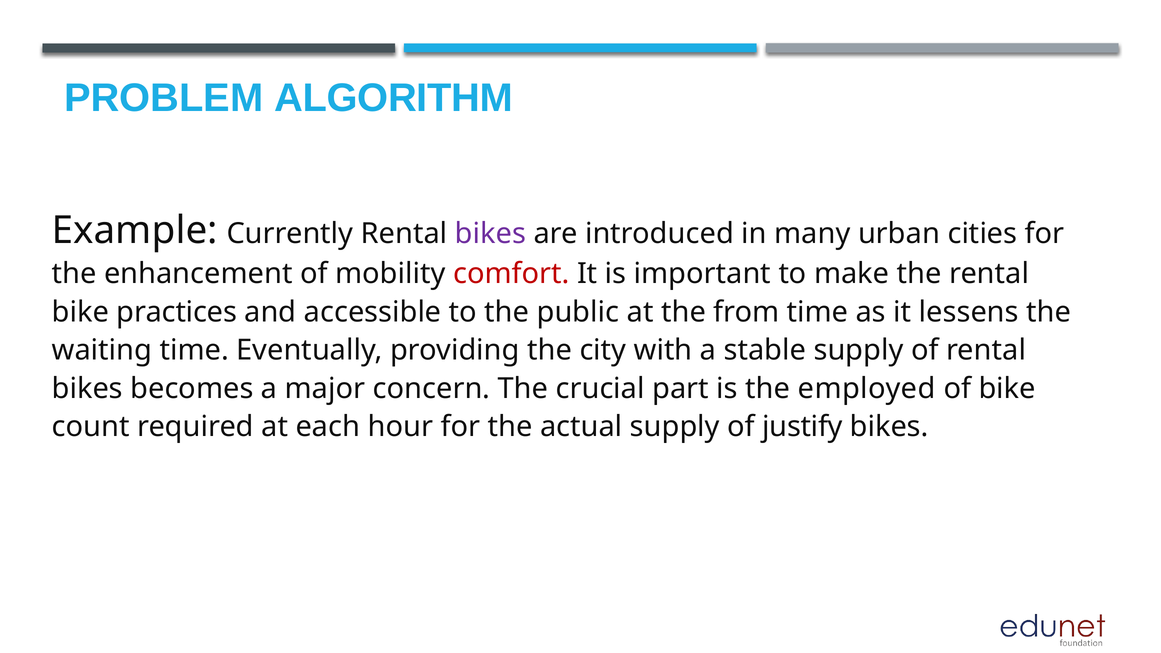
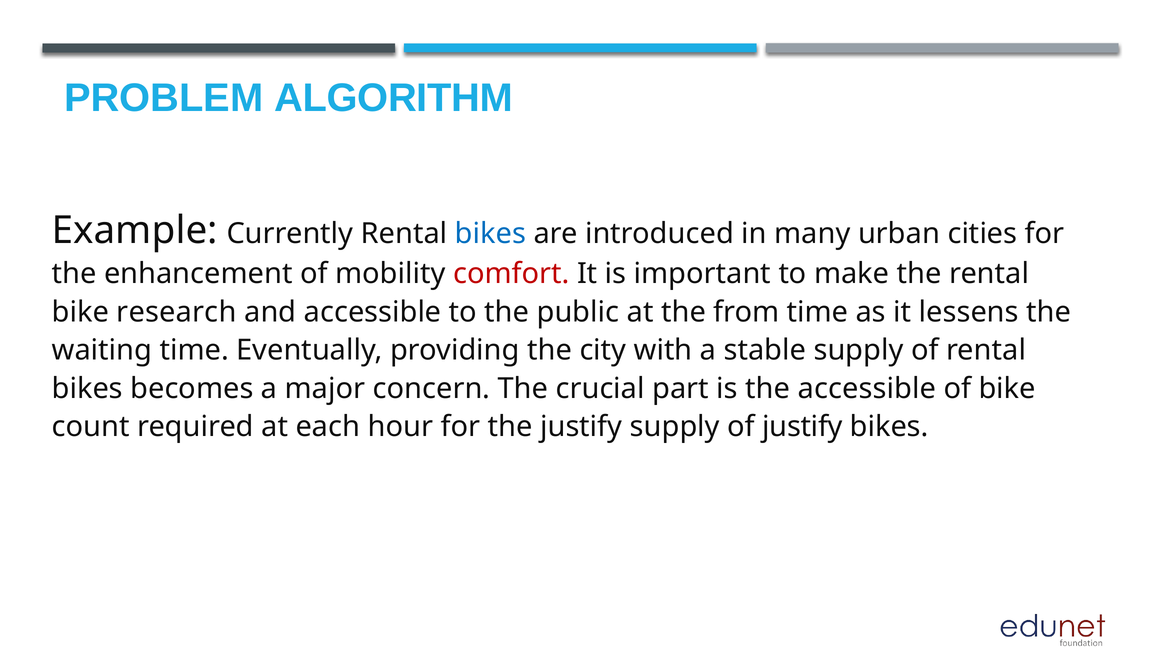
bikes colour: purple -> blue (490, 234)
practices: practices -> research (177, 312)
the employed: employed -> accessible (867, 389)
the actual: actual -> justify (581, 427)
